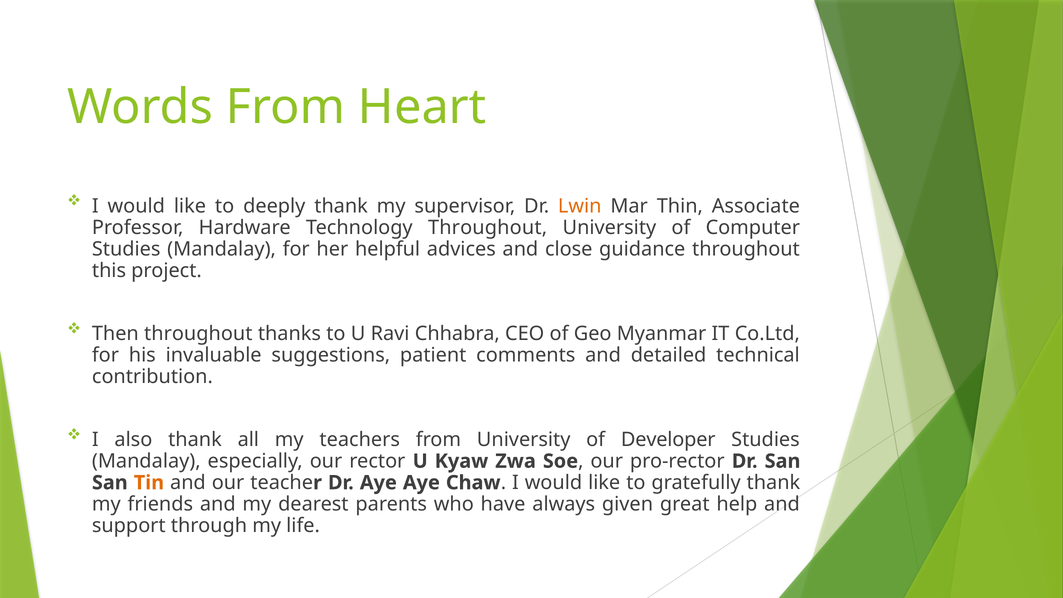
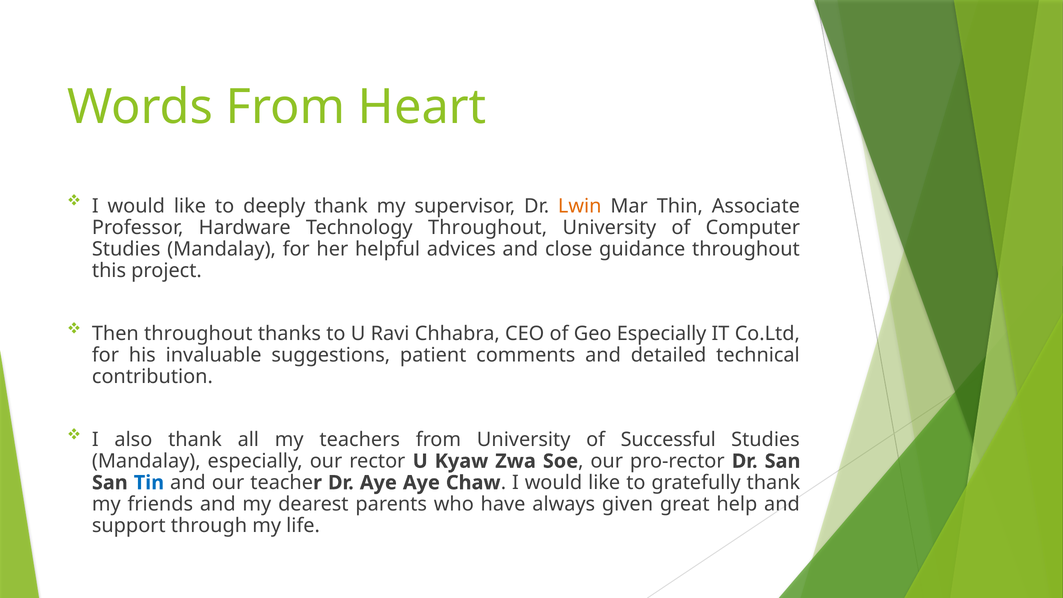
Geo Myanmar: Myanmar -> Especially (662, 334)
Developer: Developer -> Successful (668, 440)
Tin colour: orange -> blue (149, 483)
